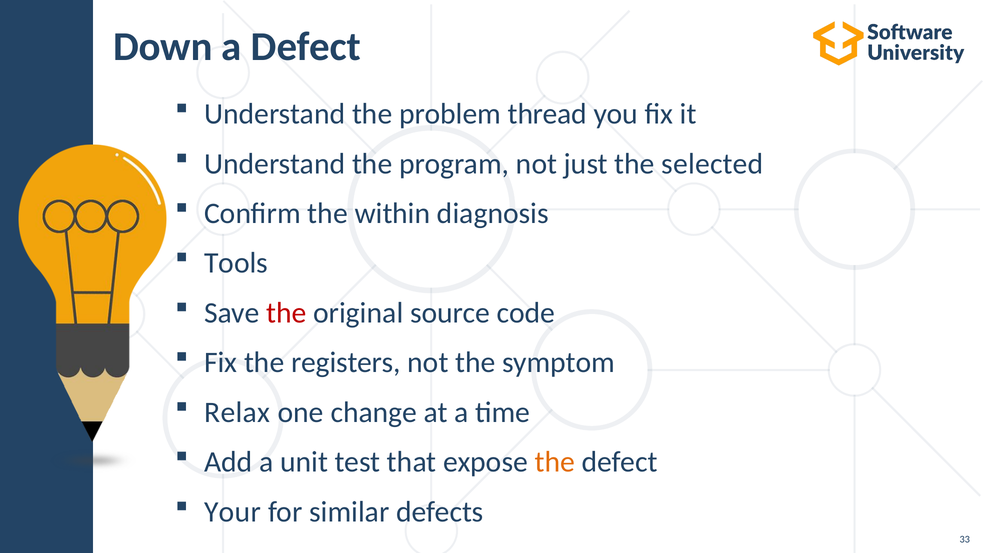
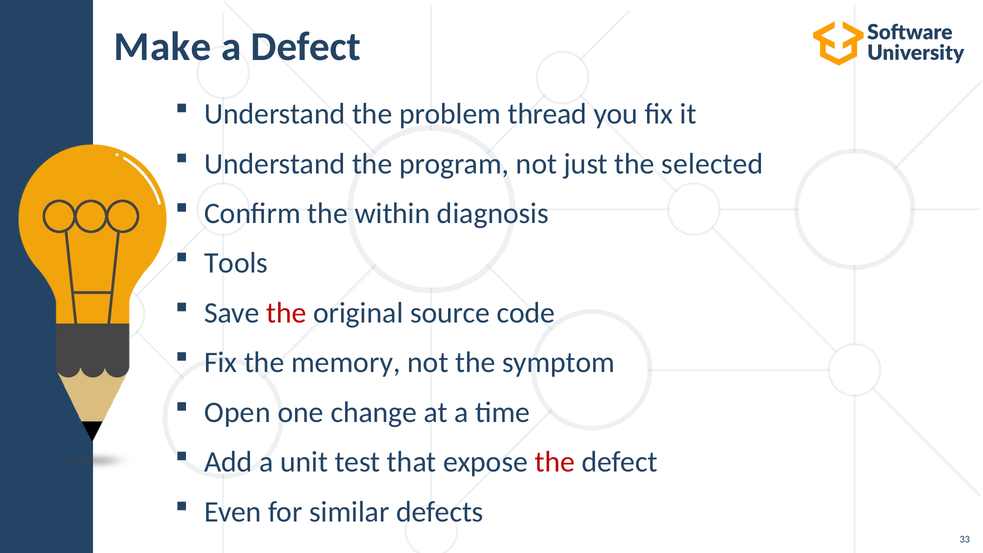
Down: Down -> Make (163, 47)
registers: registers -> memory (346, 363)
Relax: Relax -> Open (237, 412)
the colour: orange -> red (555, 462)
Your: Your -> Even (233, 512)
